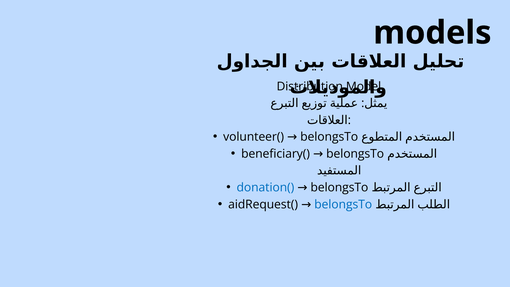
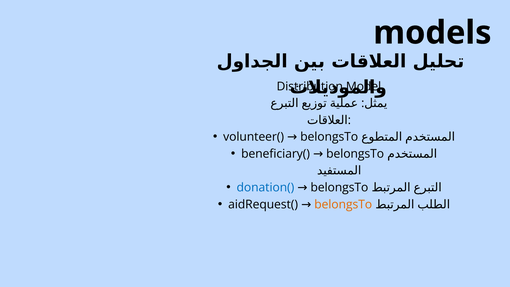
belongsTo colour: blue -> orange (343, 204)
